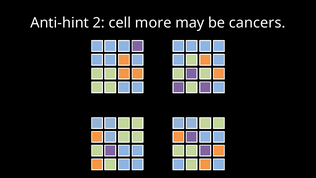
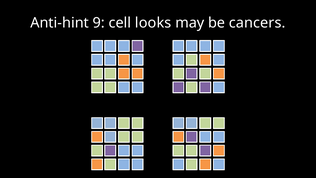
2: 2 -> 9 (99, 23)
more: more -> looks (153, 23)
